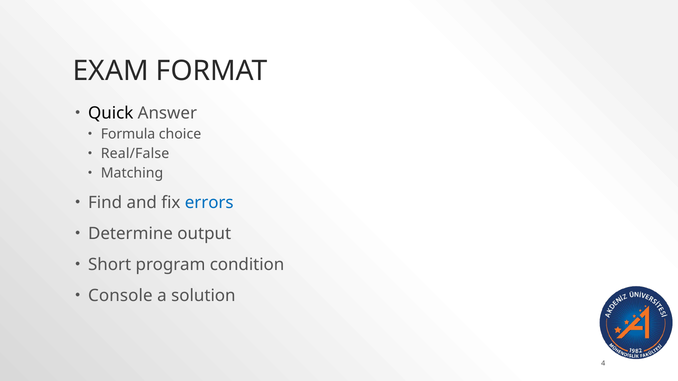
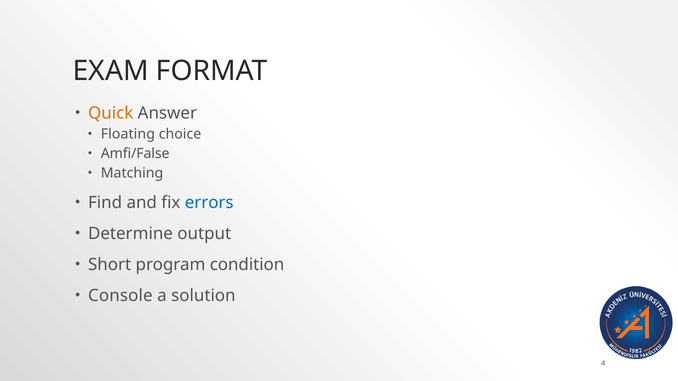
Quick colour: black -> orange (111, 113)
Formula: Formula -> Floating (128, 134)
Real/False: Real/False -> Amfi/False (135, 154)
